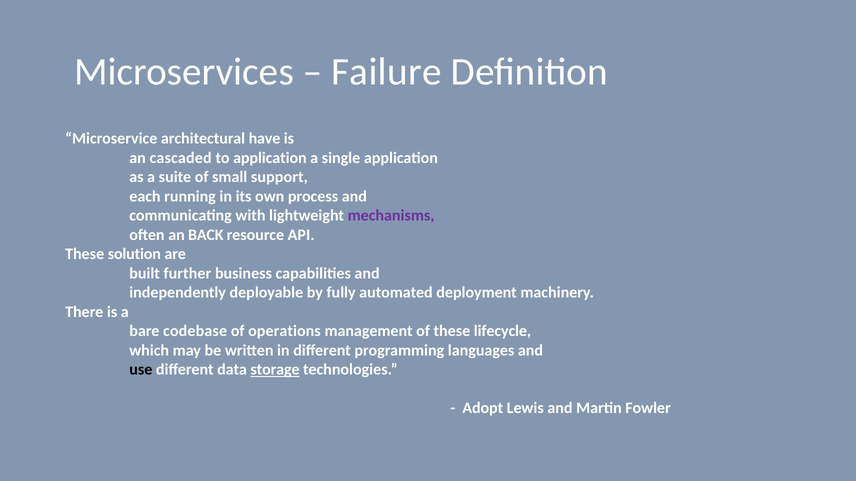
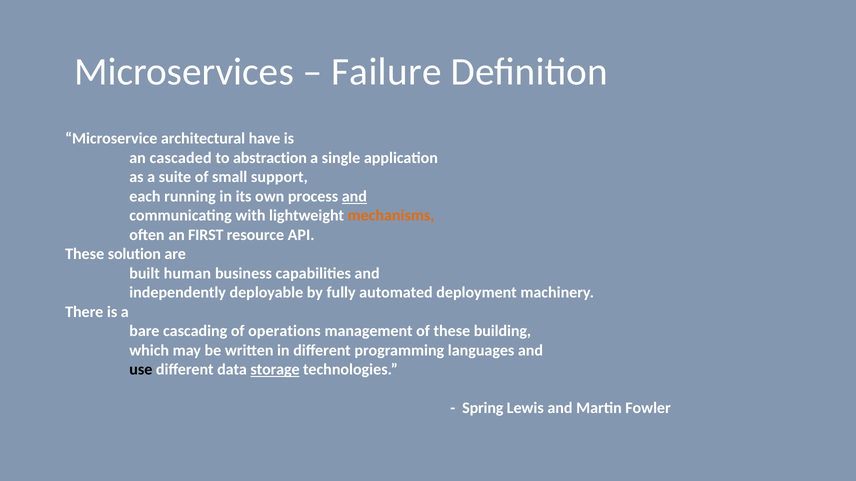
to application: application -> abstraction (270, 158)
and underline: none -> present (354, 197)
mechanisms colour: purple -> orange (391, 216)
BACK: BACK -> FIRST (206, 235)
further: further -> human (187, 274)
codebase: codebase -> cascading (195, 331)
lifecycle: lifecycle -> building (502, 331)
Adopt: Adopt -> Spring (483, 408)
